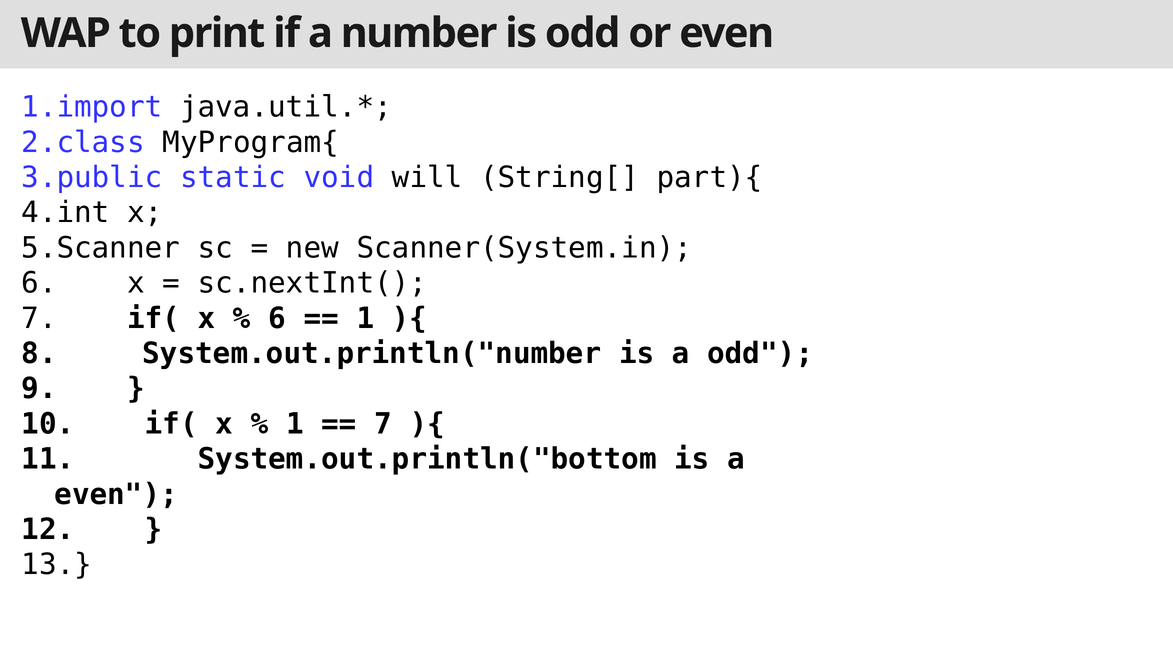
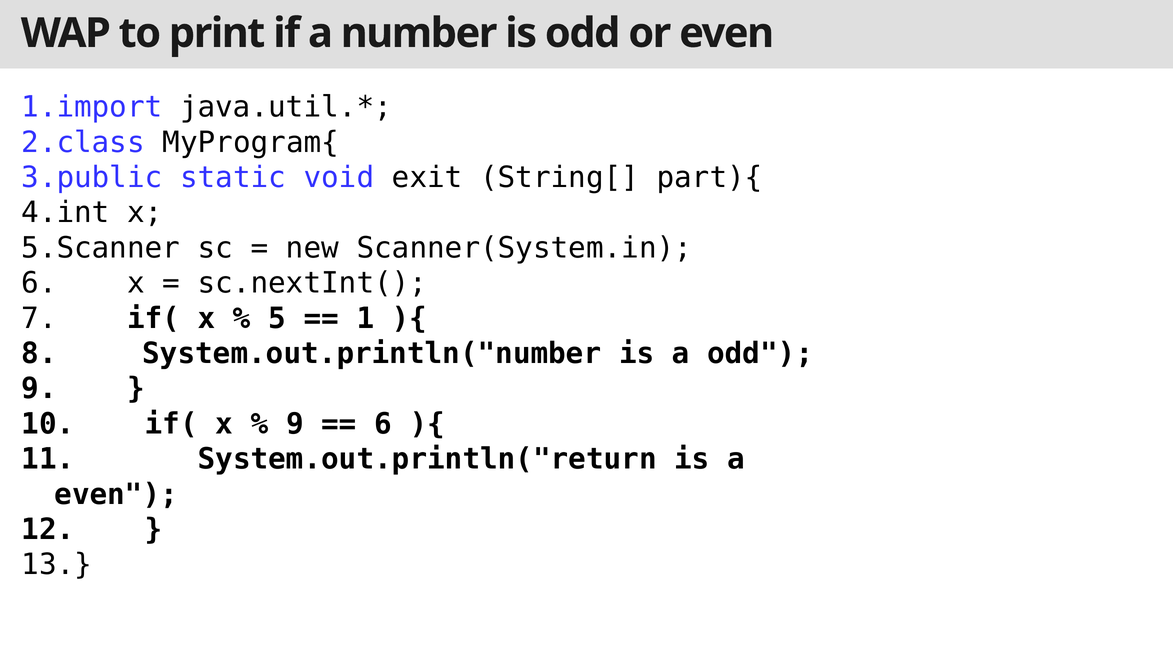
will: will -> exit (427, 177)
6: 6 -> 5 (277, 318)
1: 1 -> 9 (295, 424)
7: 7 -> 6 (383, 424)
System.out.println("bottom: System.out.println("bottom -> System.out.println("return (427, 459)
